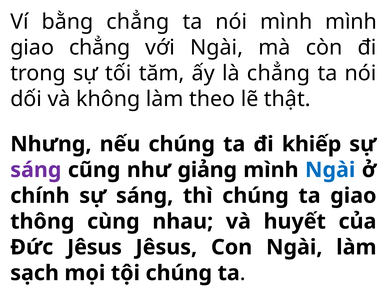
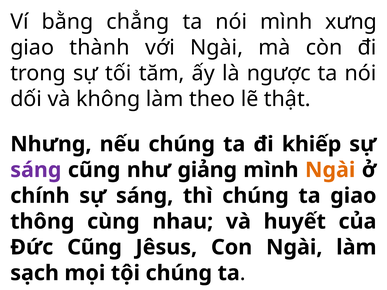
mình mình: mình -> xưng (351, 22)
giao chẳng: chẳng -> thành (100, 48)
là chẳng: chẳng -> ngược (279, 73)
Ngài colour: blue -> orange (330, 170)
Đức Jêsus: Jêsus -> Cũng (95, 248)
